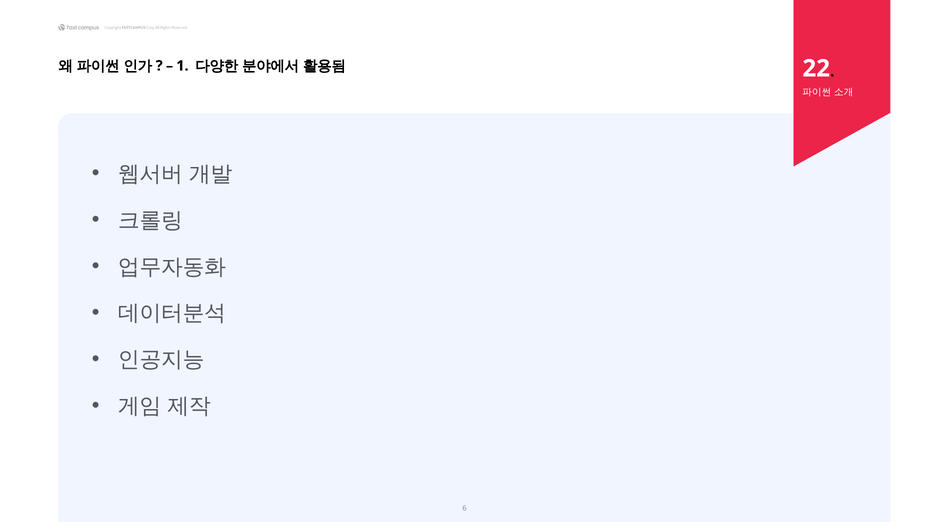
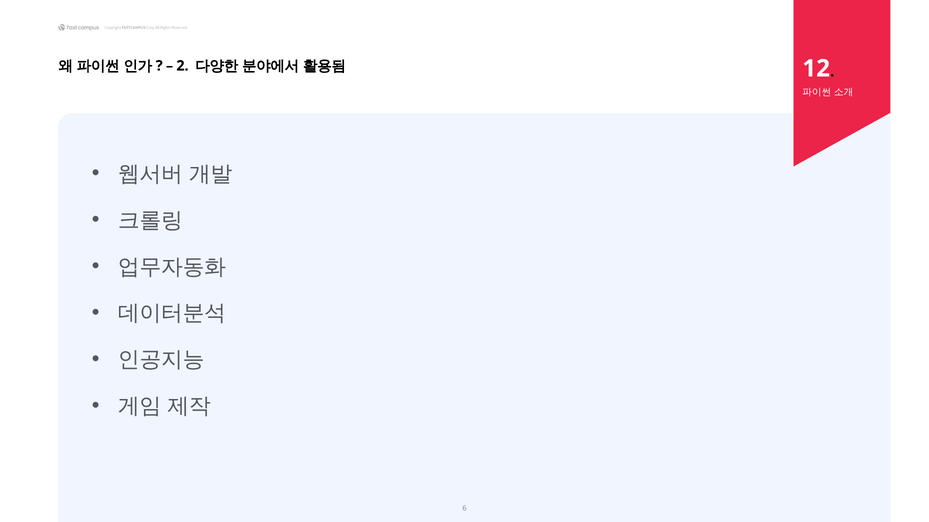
1: 1 -> 2 (182, 66)
22: 22 -> 12 (816, 68)
